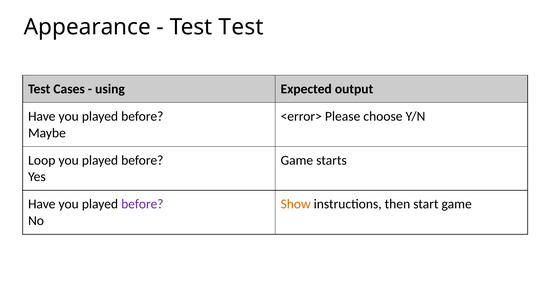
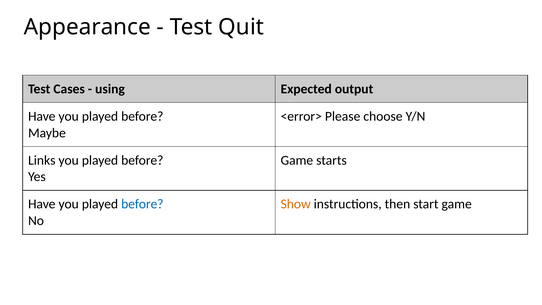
Test: Test -> Quit (241, 27)
Loop: Loop -> Links (42, 160)
before colour: purple -> blue (142, 204)
